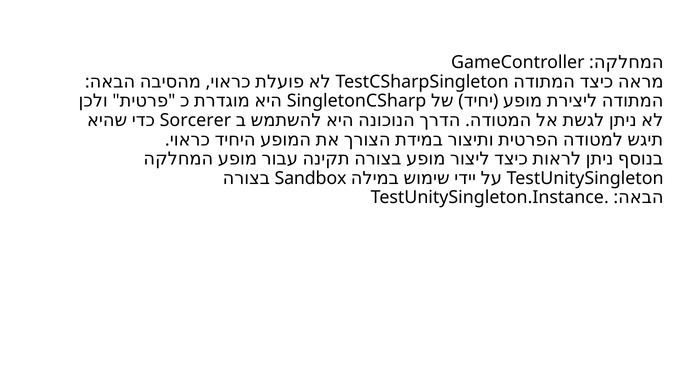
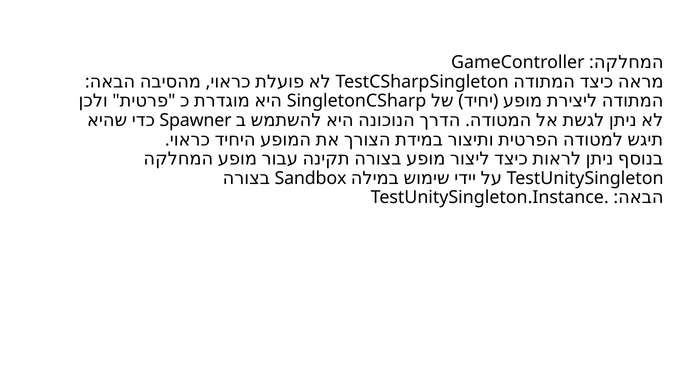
Sorcerer: Sorcerer -> Spawner (196, 120)
